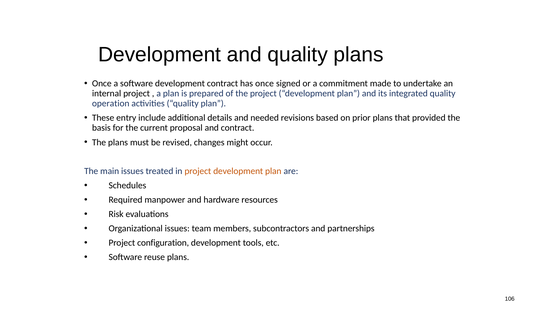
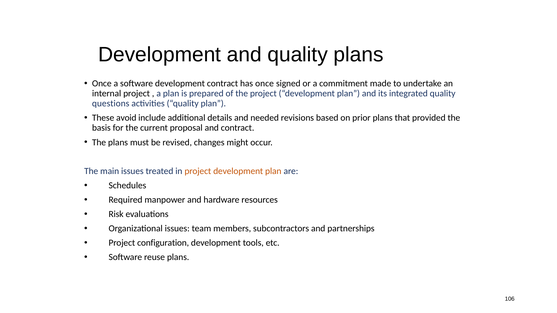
operation: operation -> questions (111, 104)
entry: entry -> avoid (126, 118)
